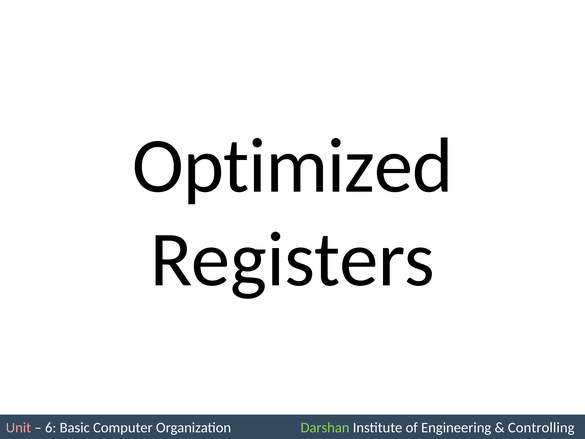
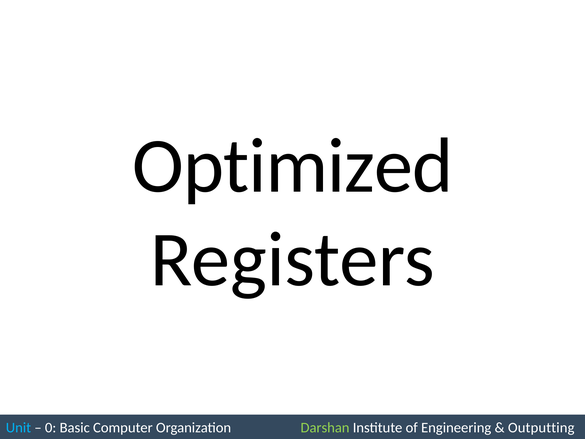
Unit colour: pink -> light blue (18, 428)
6: 6 -> 0 (51, 428)
Controlling: Controlling -> Outputting (541, 428)
